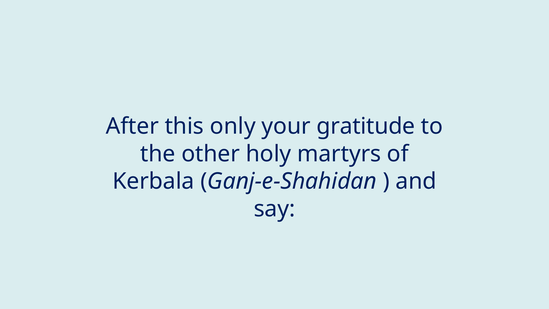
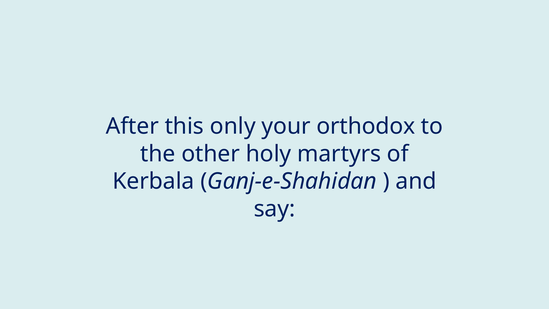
gratitude: gratitude -> orthodox (366, 126)
